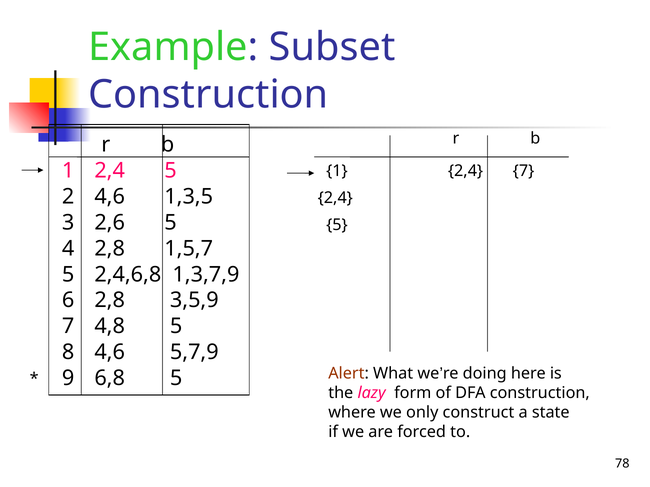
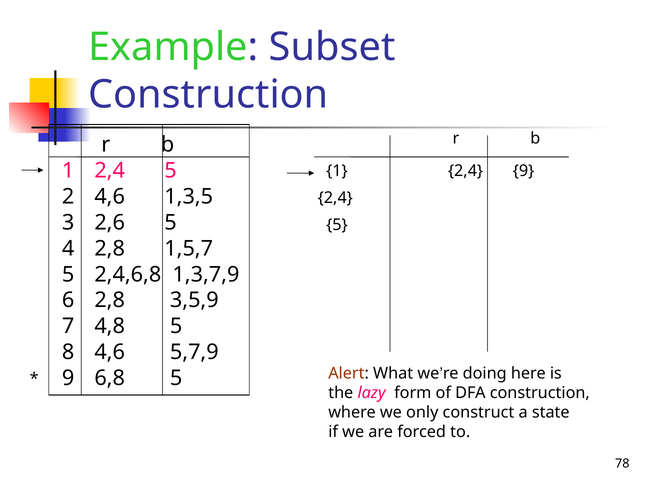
2,4 7: 7 -> 9 (524, 171)
